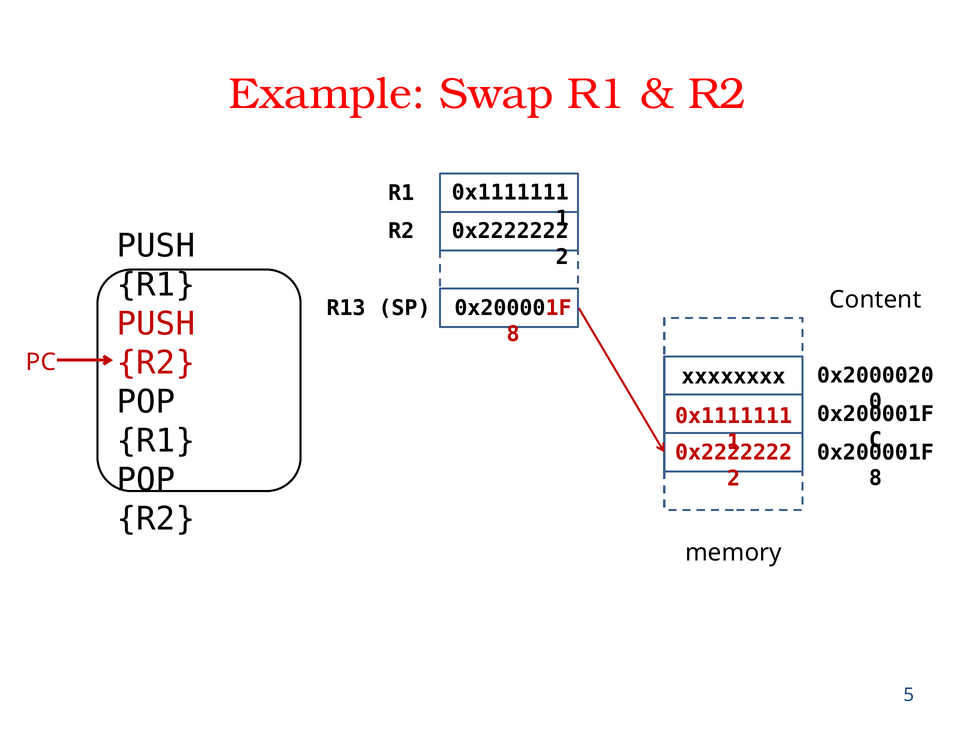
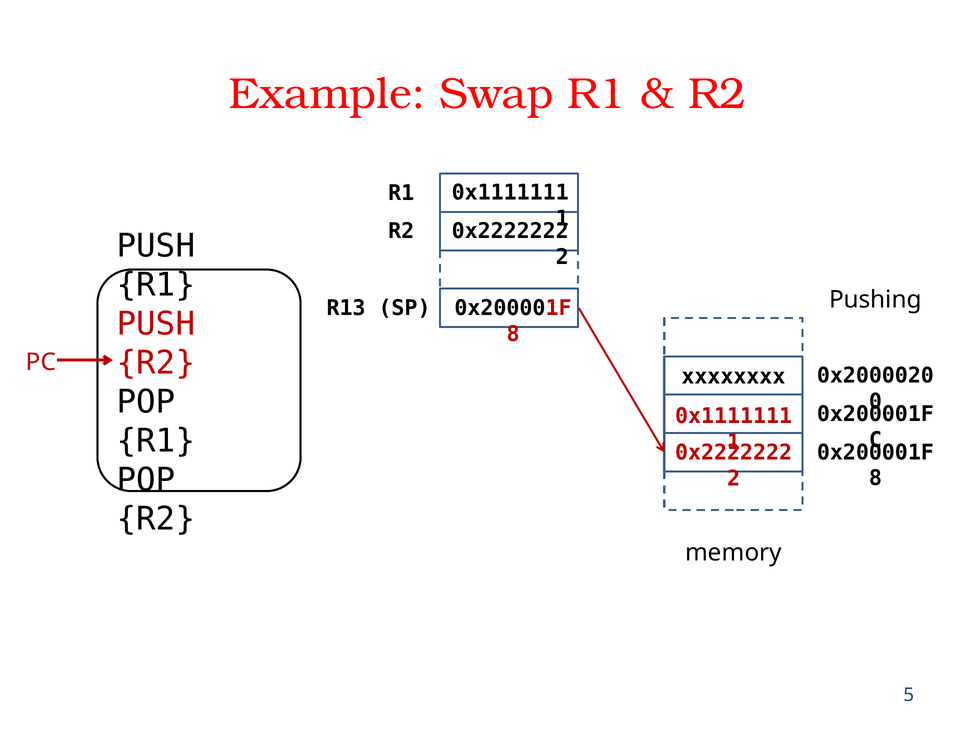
Content: Content -> Pushing (875, 300)
